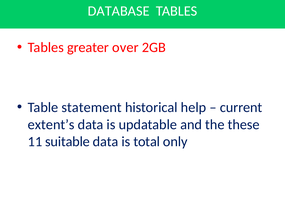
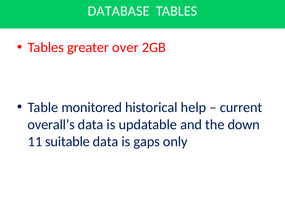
statement: statement -> monitored (92, 107)
extent’s: extent’s -> overall’s (51, 124)
these: these -> down (244, 124)
total: total -> gaps (147, 141)
